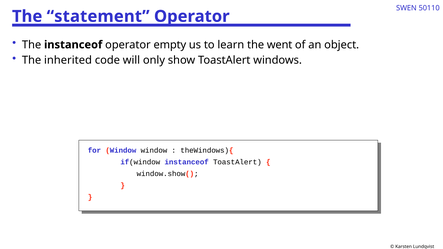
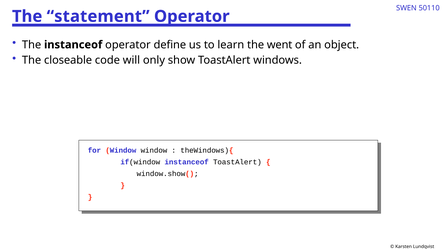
empty: empty -> define (170, 45)
inherited: inherited -> closeable (68, 60)
